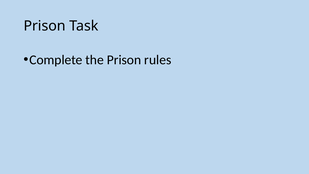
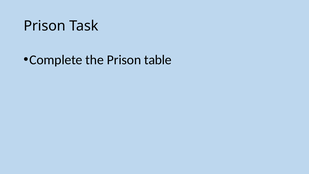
rules: rules -> table (158, 60)
